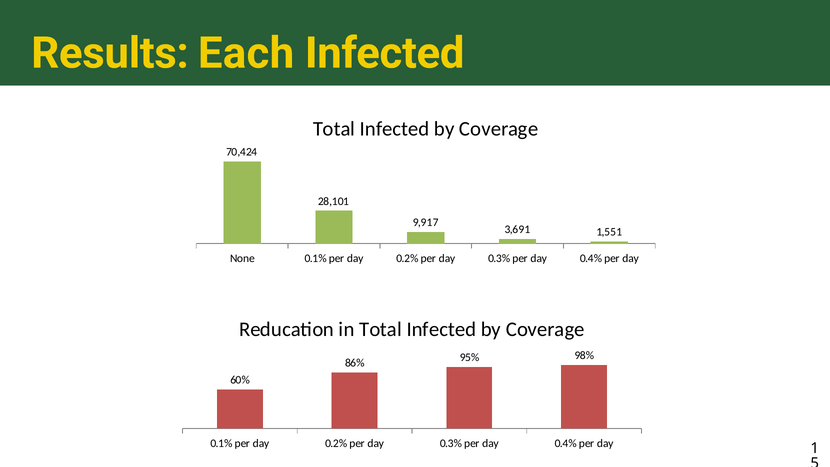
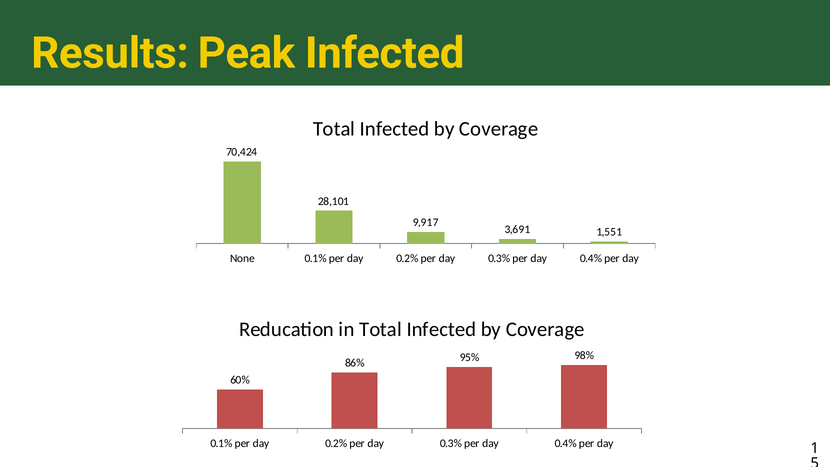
Each: Each -> Peak (246, 53)
